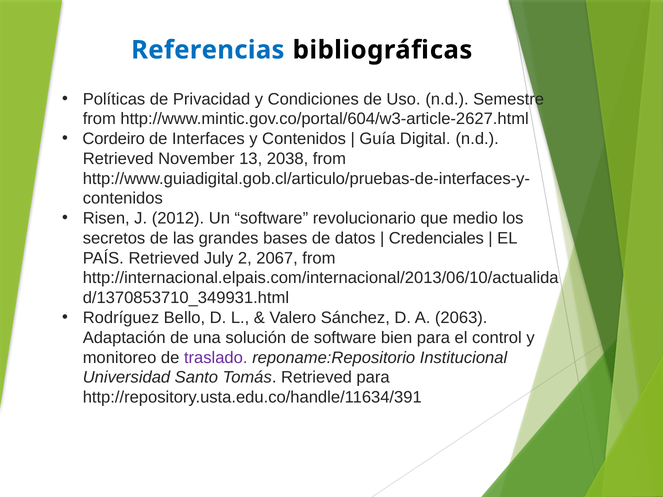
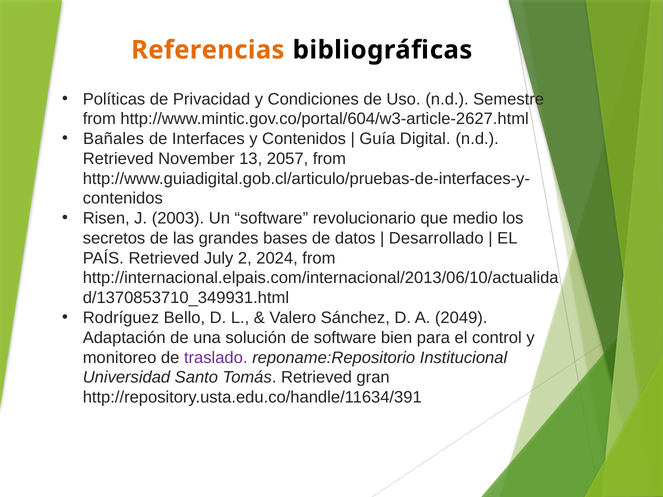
Referencias colour: blue -> orange (208, 50)
Cordeiro: Cordeiro -> Bañales (114, 139)
2038: 2038 -> 2057 (288, 159)
2012: 2012 -> 2003 (178, 218)
Credenciales: Credenciales -> Desarrollado (436, 238)
2067: 2067 -> 2024 (277, 258)
2063: 2063 -> 2049 (461, 318)
Retrieved para: para -> gran (373, 378)
